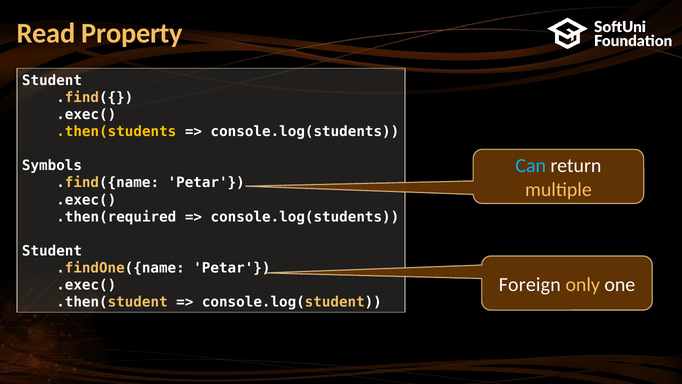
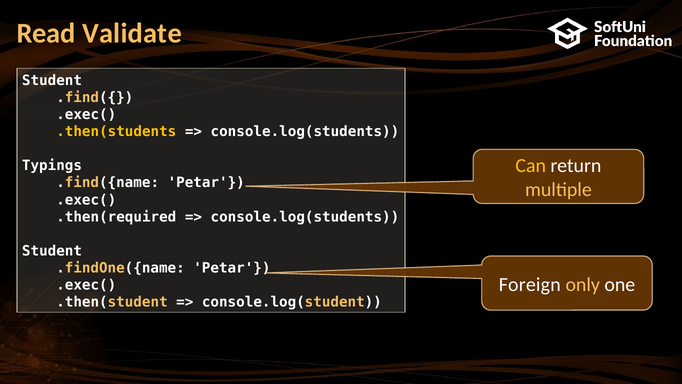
Property: Property -> Validate (132, 33)
Can colour: light blue -> yellow (531, 166)
Symbols: Symbols -> Typings (52, 166)
